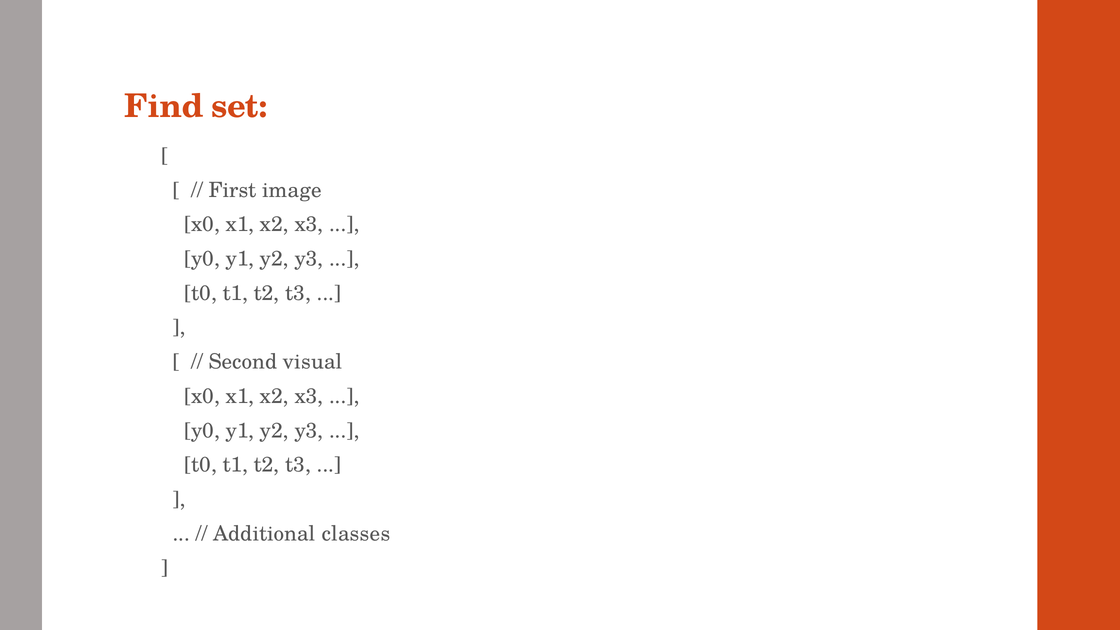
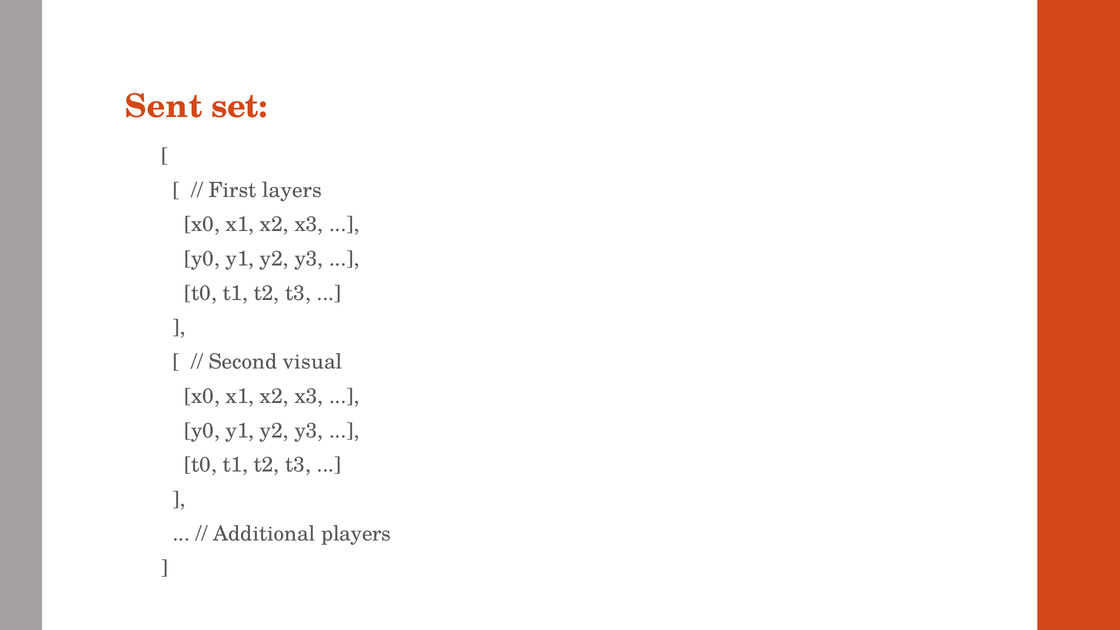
Find: Find -> Sent (164, 106)
image: image -> layers (292, 190)
classes: classes -> players (356, 534)
